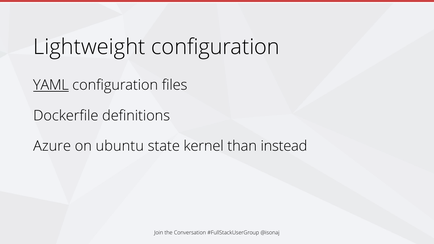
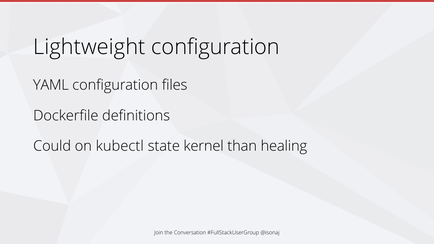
YAML underline: present -> none (51, 85)
Azure: Azure -> Could (52, 146)
ubuntu: ubuntu -> kubectl (120, 146)
instead: instead -> healing (284, 146)
